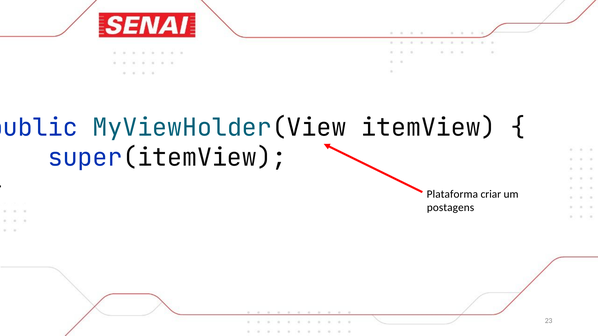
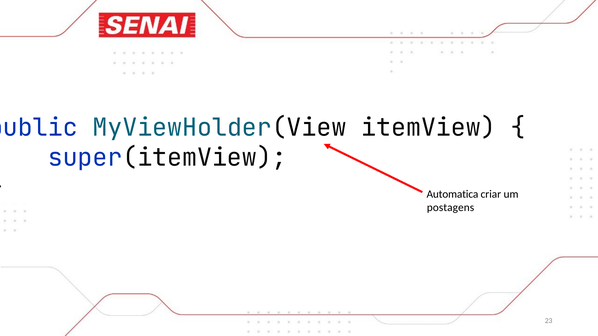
Plataforma: Plataforma -> Automatica (452, 194)
